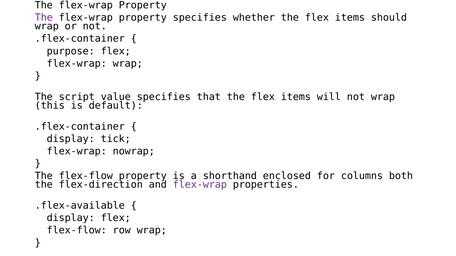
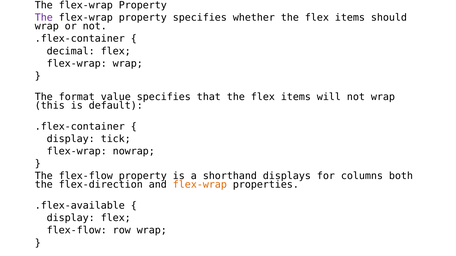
purpose: purpose -> decimal (71, 51)
script: script -> format (77, 97)
enclosed: enclosed -> displays (287, 176)
flex-wrap colour: purple -> orange (200, 185)
